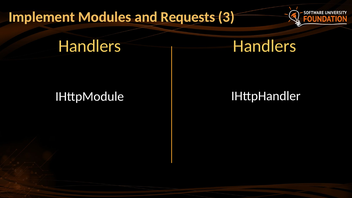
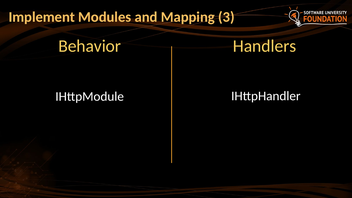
Requests: Requests -> Mapping (188, 17)
Handlers: Handlers -> Behavior (90, 46)
